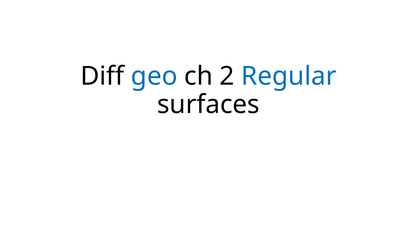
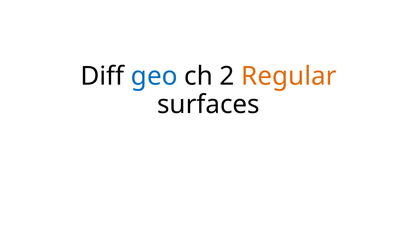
Regular colour: blue -> orange (289, 76)
